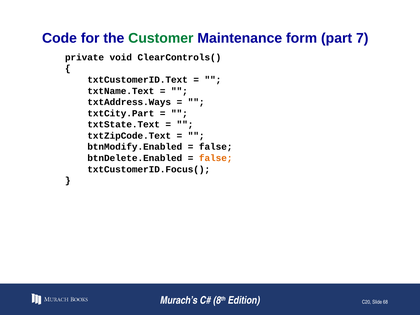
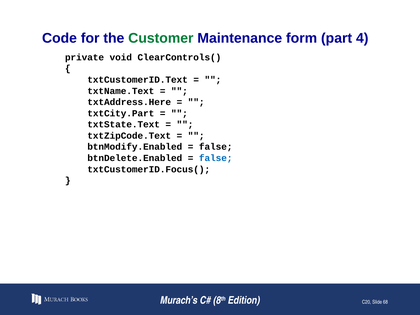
7: 7 -> 4 (362, 38)
txtAddress.Ways: txtAddress.Ways -> txtAddress.Here (129, 102)
false colour: orange -> blue (216, 158)
